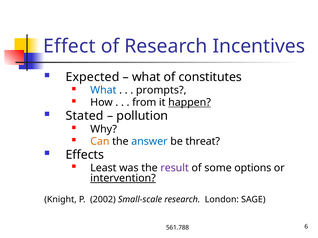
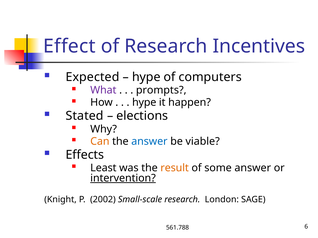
what: what -> hype (146, 77)
constitutes: constitutes -> computers (210, 77)
What colour: blue -> purple (103, 90)
from: from -> hype (144, 103)
happen underline: present -> none (190, 103)
pollution: pollution -> elections (142, 116)
threat: threat -> viable (203, 142)
result colour: purple -> orange (175, 168)
some options: options -> answer (253, 168)
